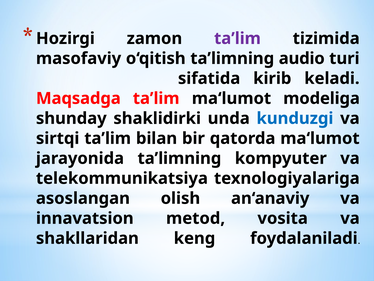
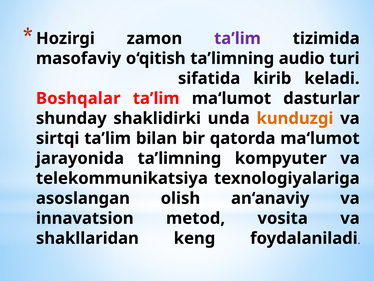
Maqsadga: Maqsadga -> Boshqalar (78, 98)
modeliga: modeliga -> dasturlar (321, 98)
kunduzgi colour: blue -> orange (295, 118)
